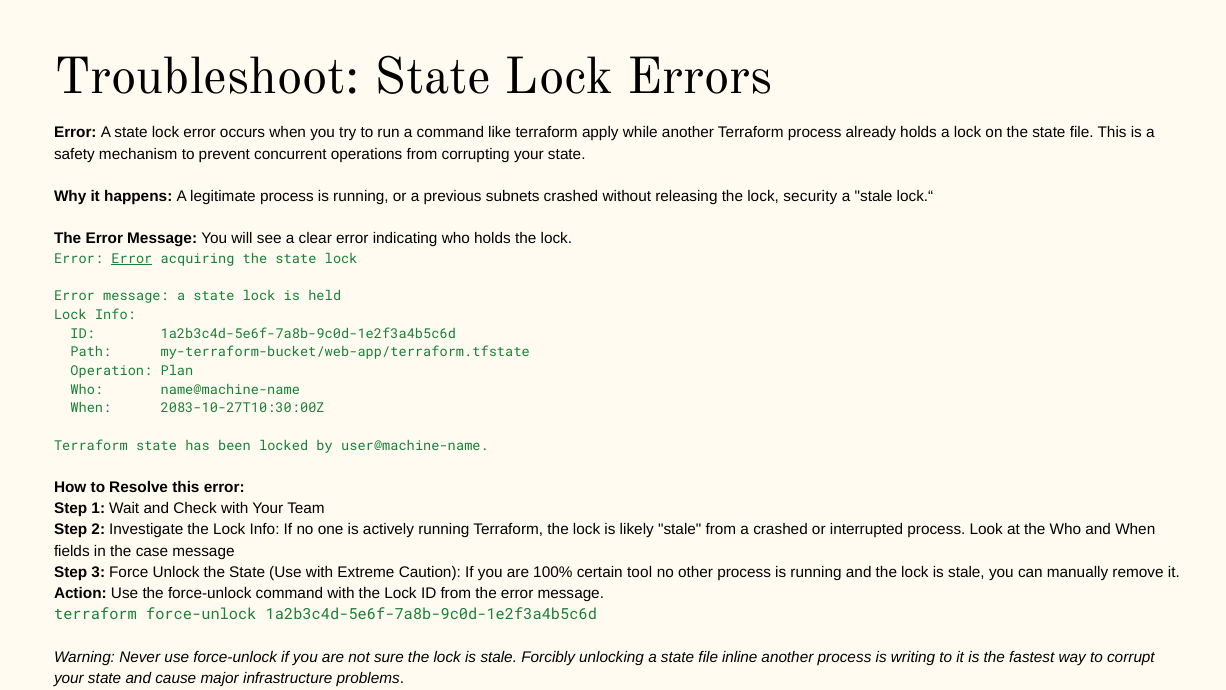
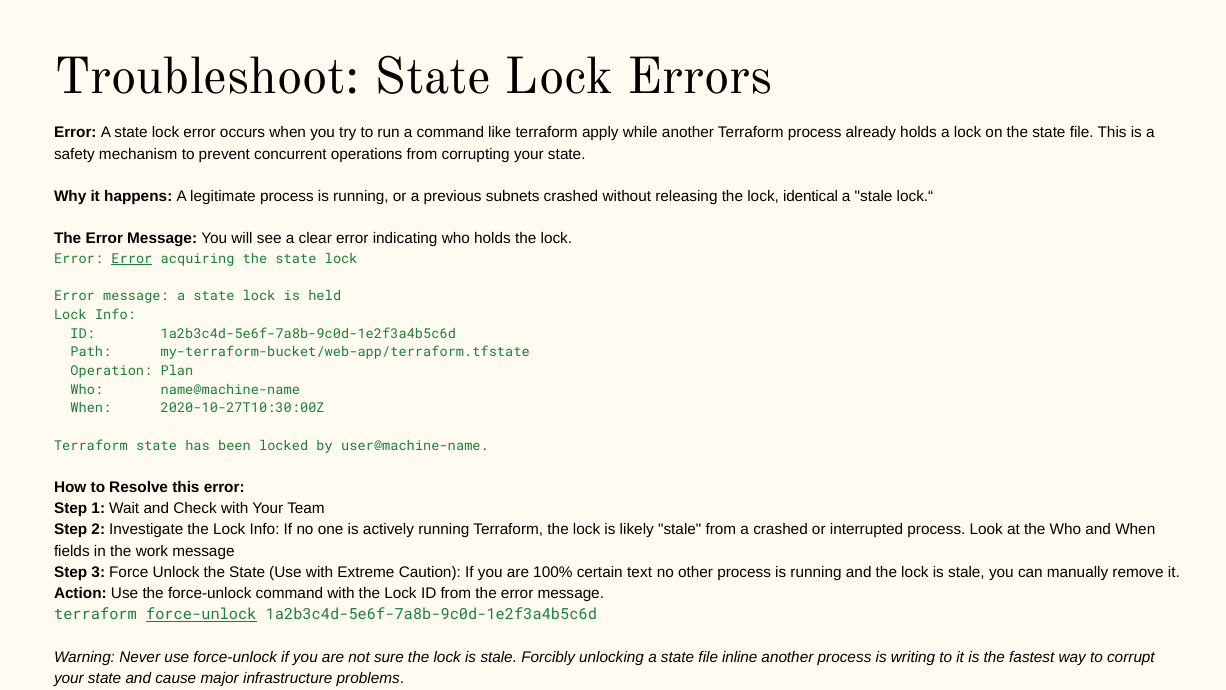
security: security -> identical (811, 196)
2083-10-27T10:30:00Z: 2083-10-27T10:30:00Z -> 2020-10-27T10:30:00Z (243, 408)
case: case -> work (152, 551)
tool: tool -> text (640, 572)
force-unlock underline: none -> present (201, 614)
